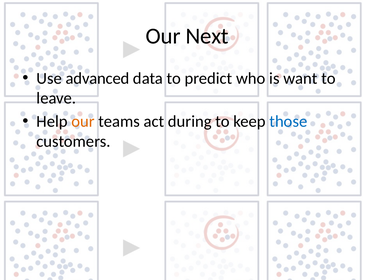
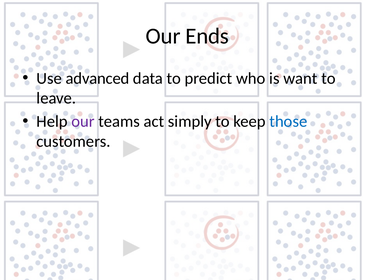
Next: Next -> Ends (207, 36)
our colour: orange -> purple (83, 122)
during: during -> simply (190, 122)
